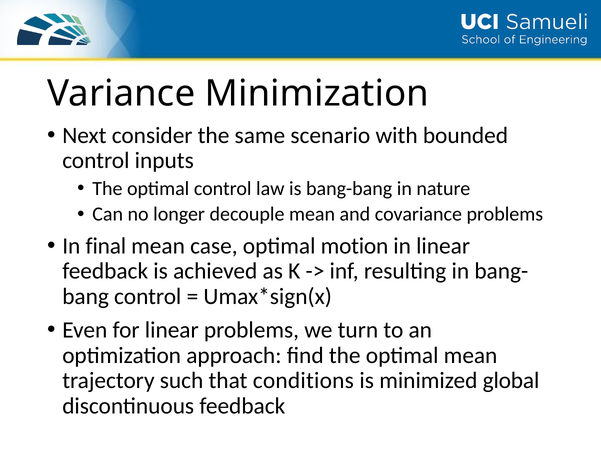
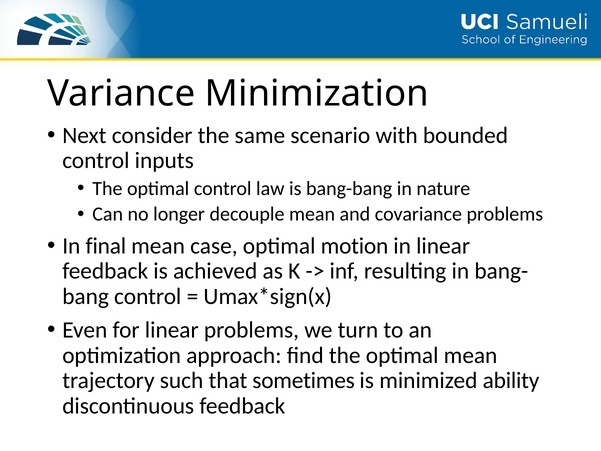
conditions: conditions -> sometimes (304, 380)
global: global -> ability (511, 380)
